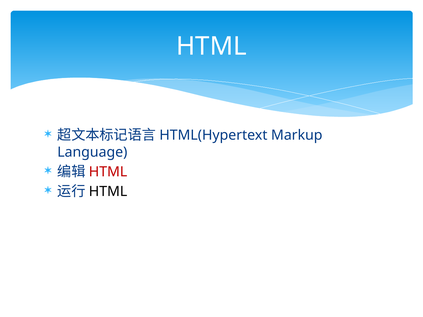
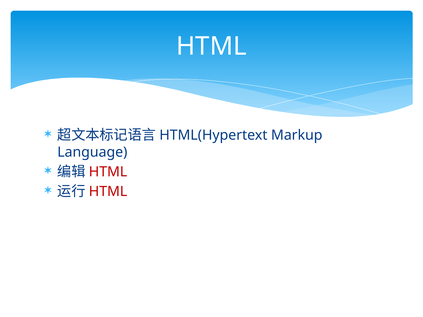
HTML colour: black -> red (108, 192)
